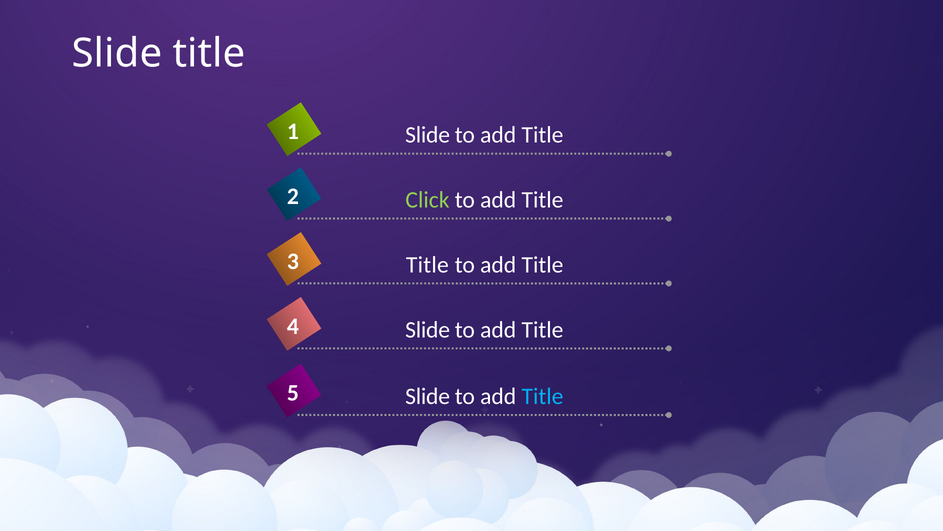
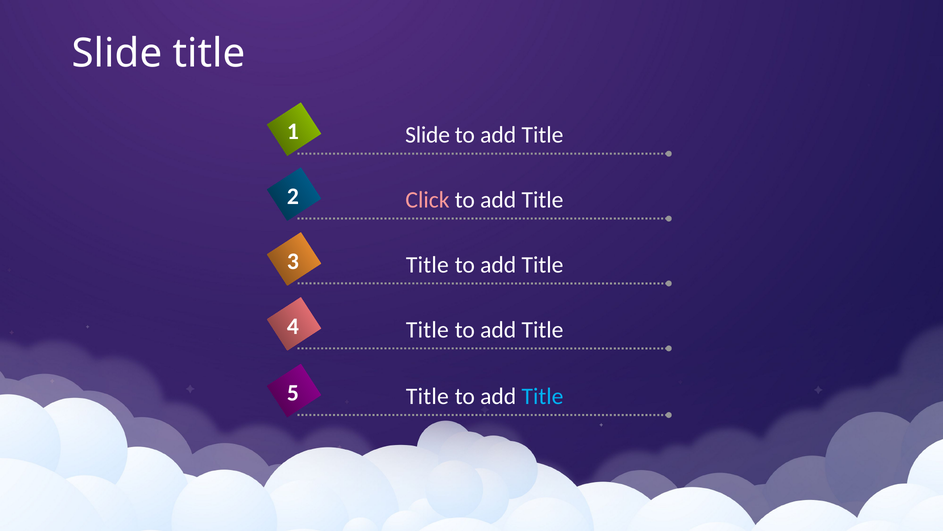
Click colour: light green -> pink (427, 200)
Slide: Slide -> Title (427, 329)
Slide: Slide -> Title (427, 396)
